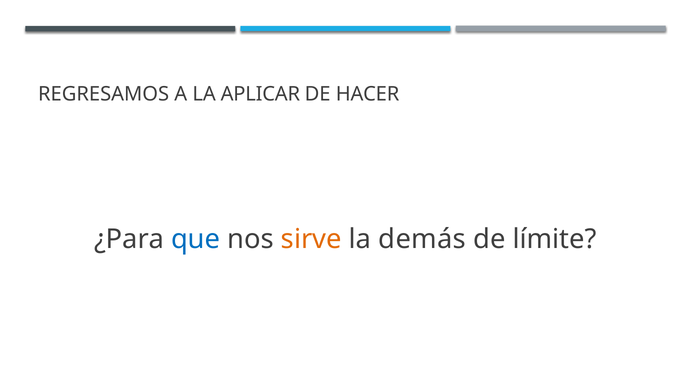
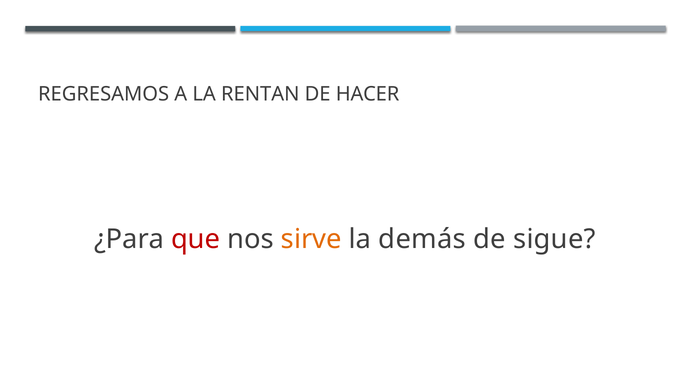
APLICAR: APLICAR -> RENTAN (260, 94)
que colour: blue -> red (196, 239)
límite: límite -> sigue (554, 239)
